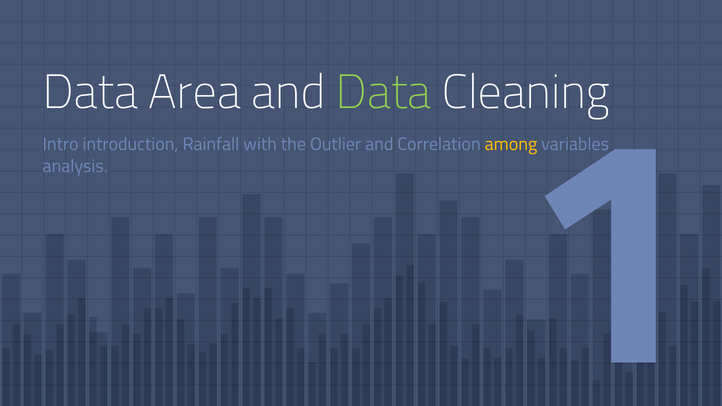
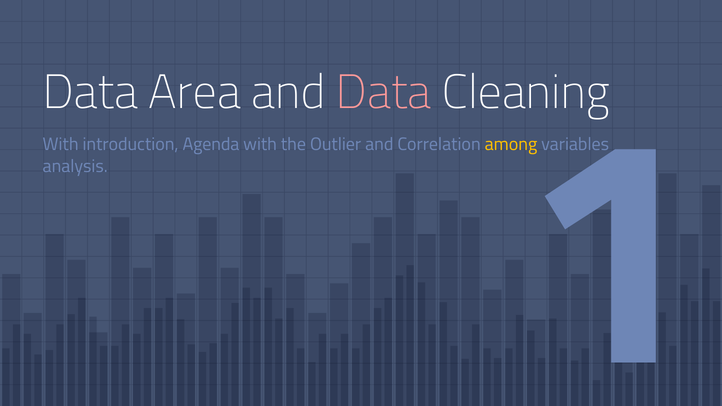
Data colour: light green -> pink (384, 92)
Intro: Intro -> With (61, 144)
Rainfall: Rainfall -> Agenda (211, 144)
